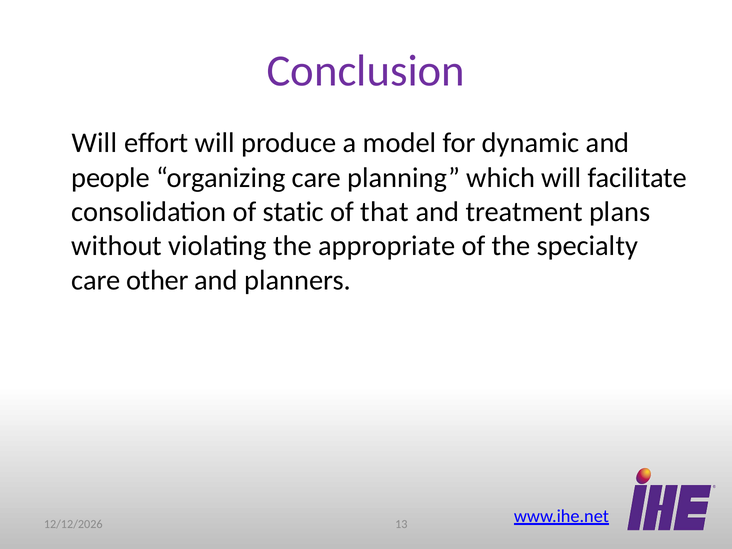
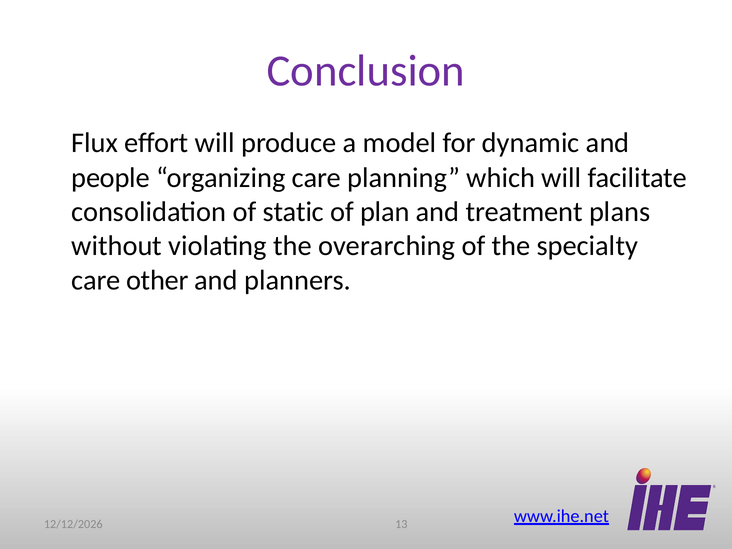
Will: Will -> Flux (95, 143)
that: that -> plan (385, 212)
appropriate: appropriate -> overarching (387, 246)
